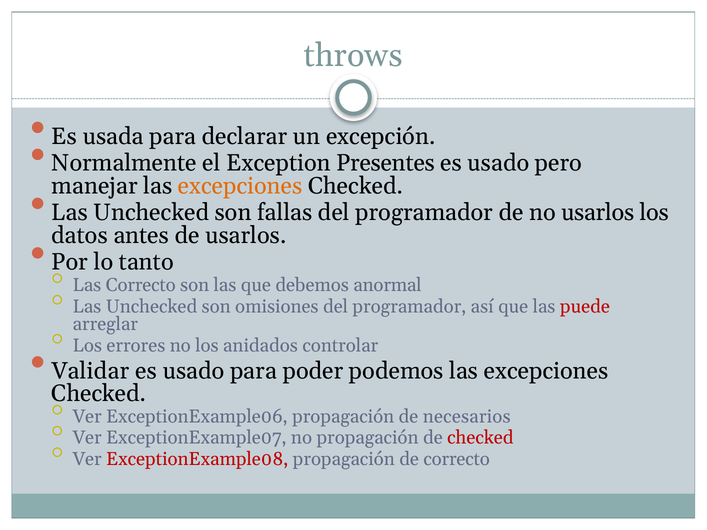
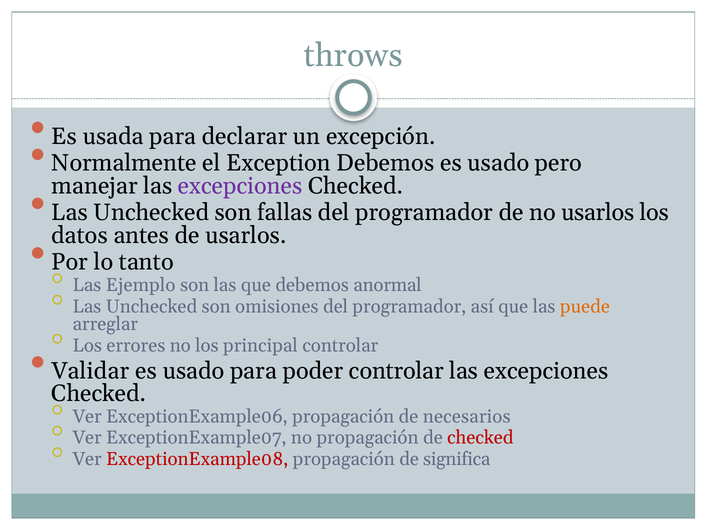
Exception Presentes: Presentes -> Debemos (385, 163)
excepciones colour: orange -> purple (240, 186)
Las Correcto: Correcto -> Ejemplo (141, 285)
puede colour: red -> orange (585, 307)
anidados: anidados -> principal (260, 346)
poder podemos: podemos -> controlar (396, 371)
de correcto: correcto -> significa (457, 459)
